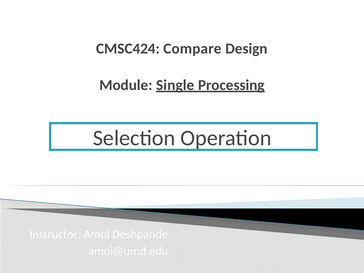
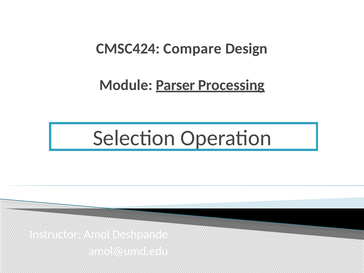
Single: Single -> Parser (175, 85)
